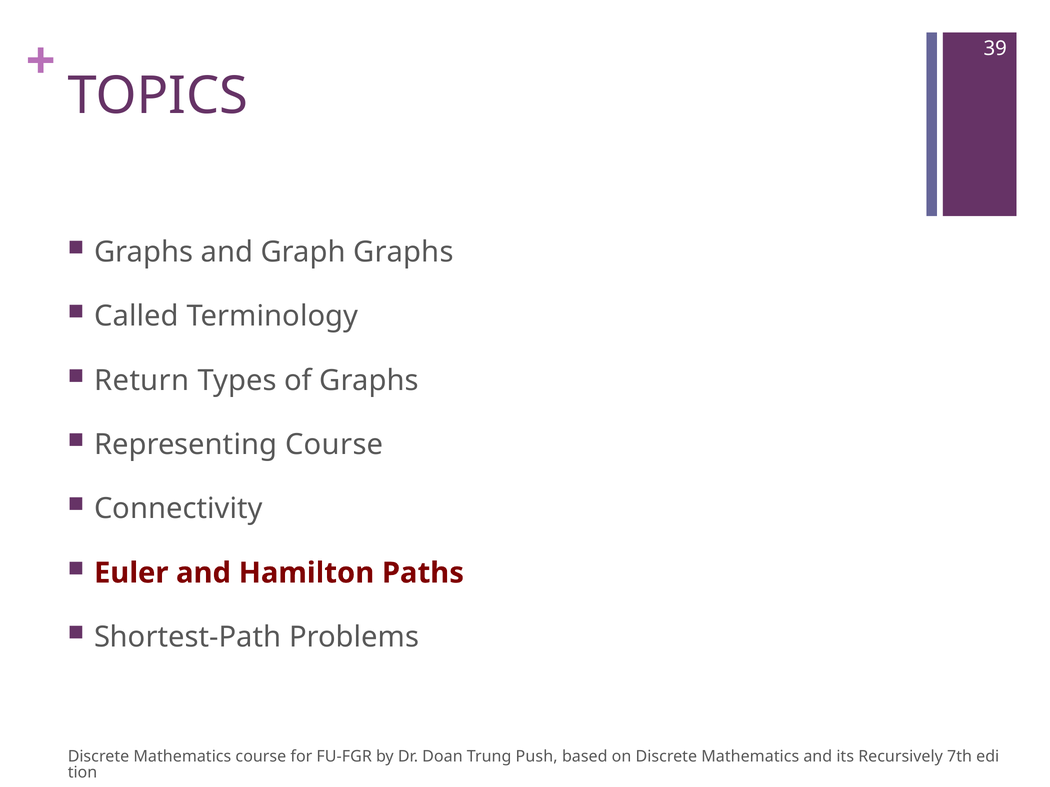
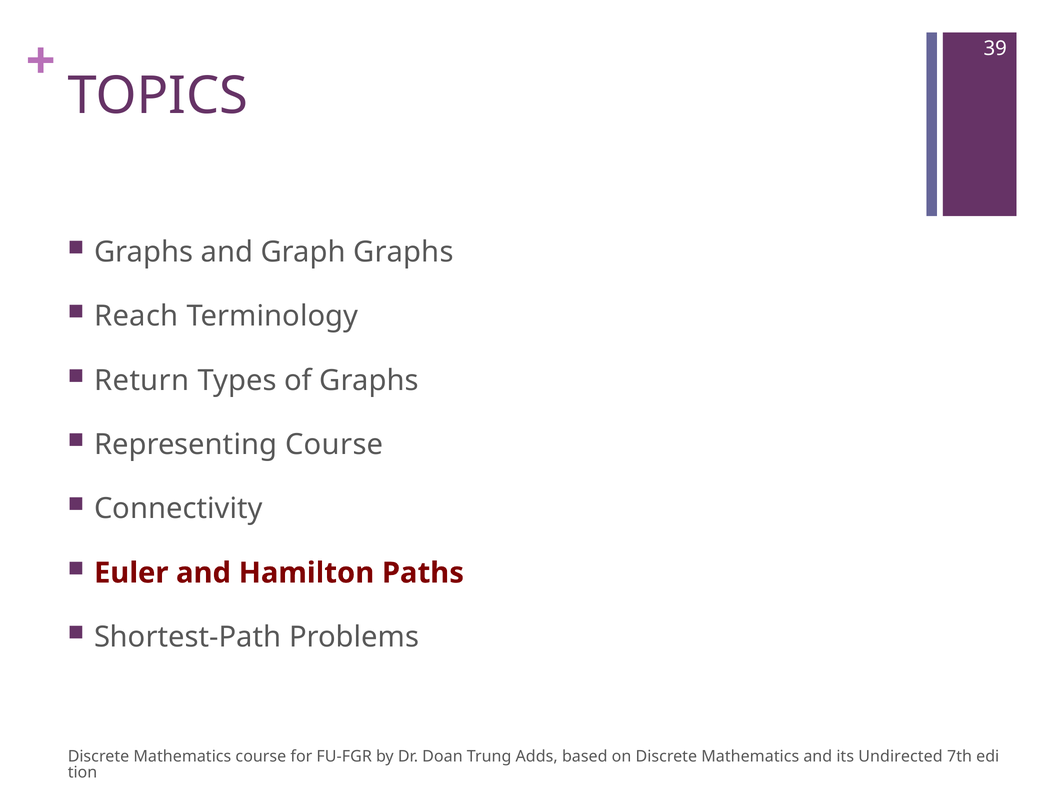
Called: Called -> Reach (136, 316)
Push: Push -> Adds (537, 757)
Recursively: Recursively -> Undirected (901, 757)
